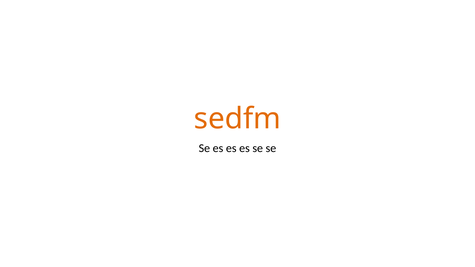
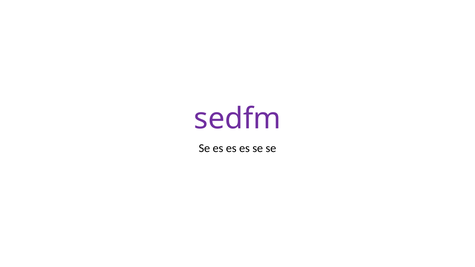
sedfm colour: orange -> purple (237, 119)
